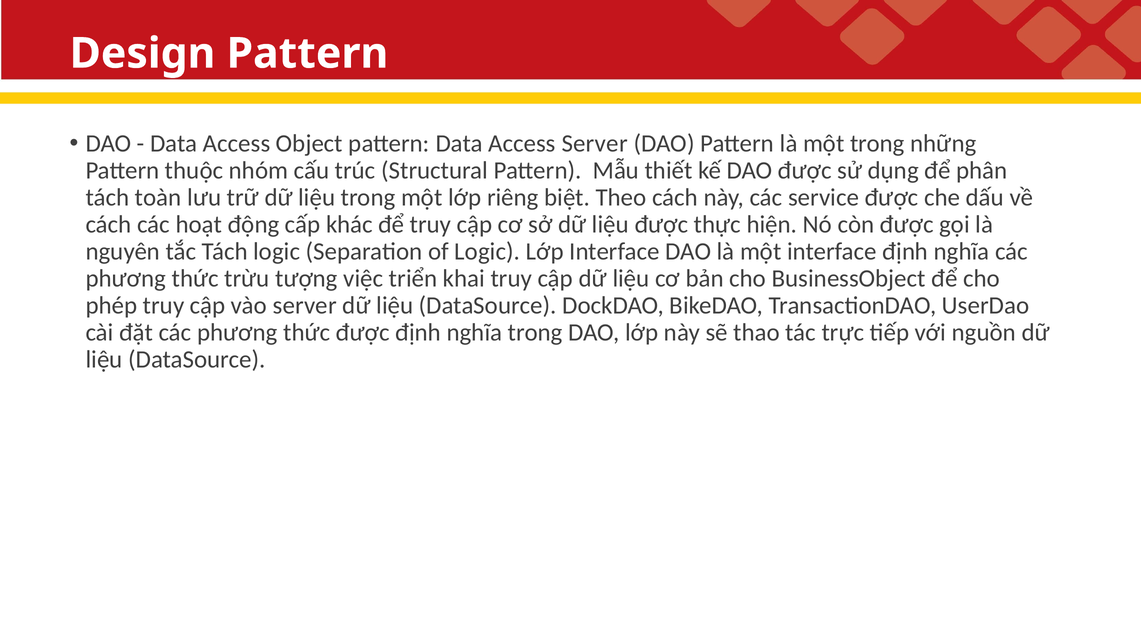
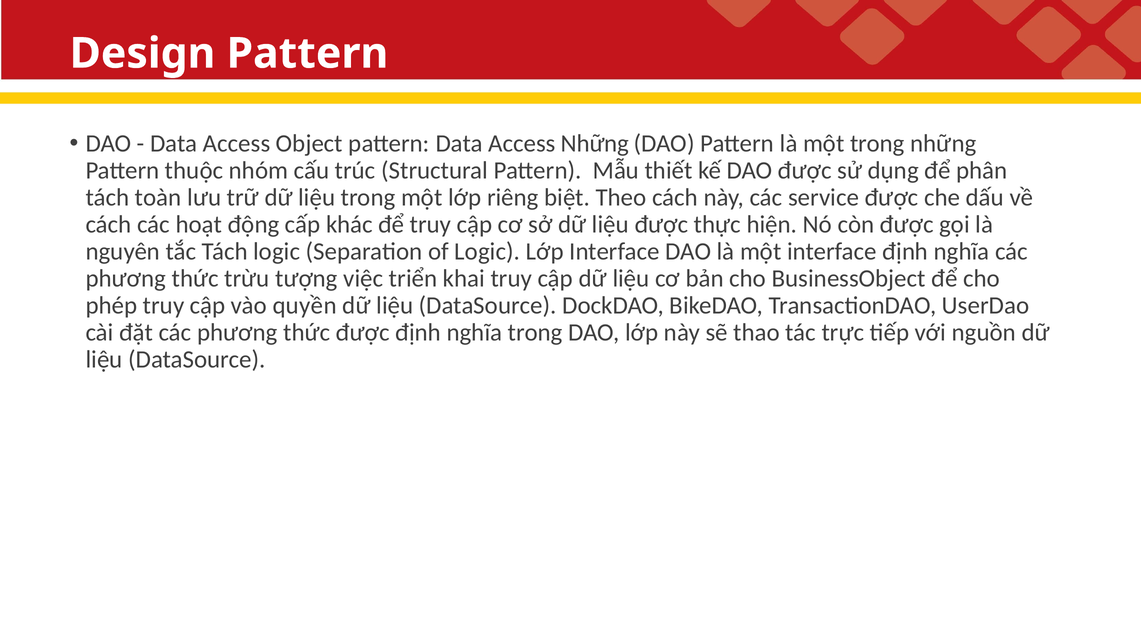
Access Server: Server -> Những (595, 144)
vào server: server -> quyền (305, 305)
